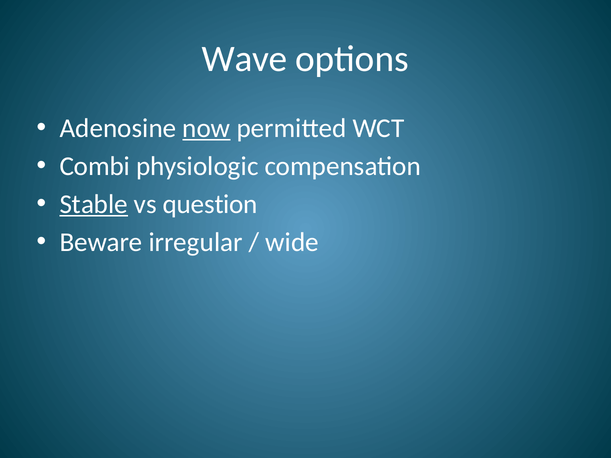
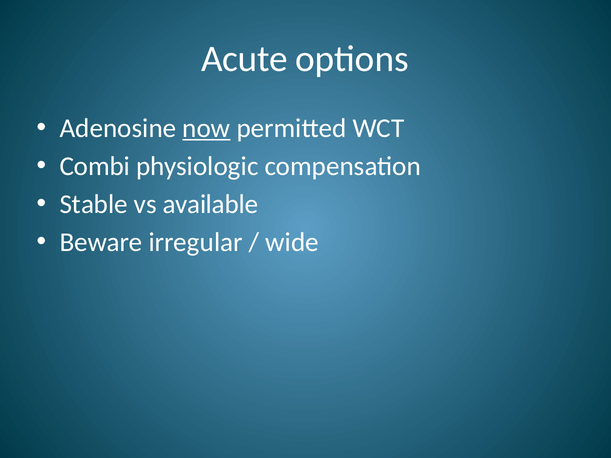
Wave: Wave -> Acute (244, 59)
Stable underline: present -> none (94, 204)
question: question -> available (210, 204)
